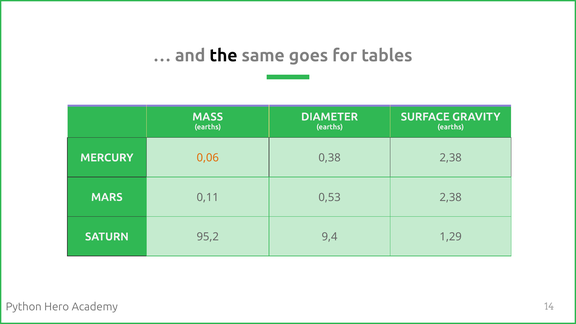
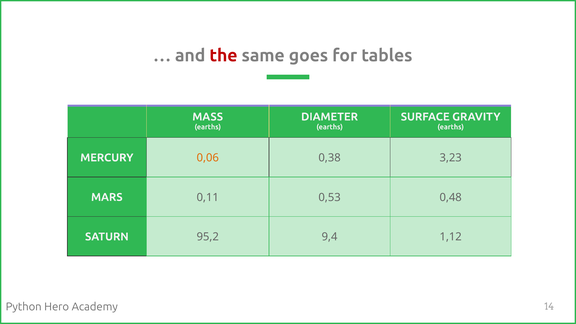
the colour: black -> red (223, 55)
0,38 2,38: 2,38 -> 3,23 (451, 158)
0,53 2,38: 2,38 -> 0,48 (451, 197)
1,29: 1,29 -> 1,12 (451, 237)
